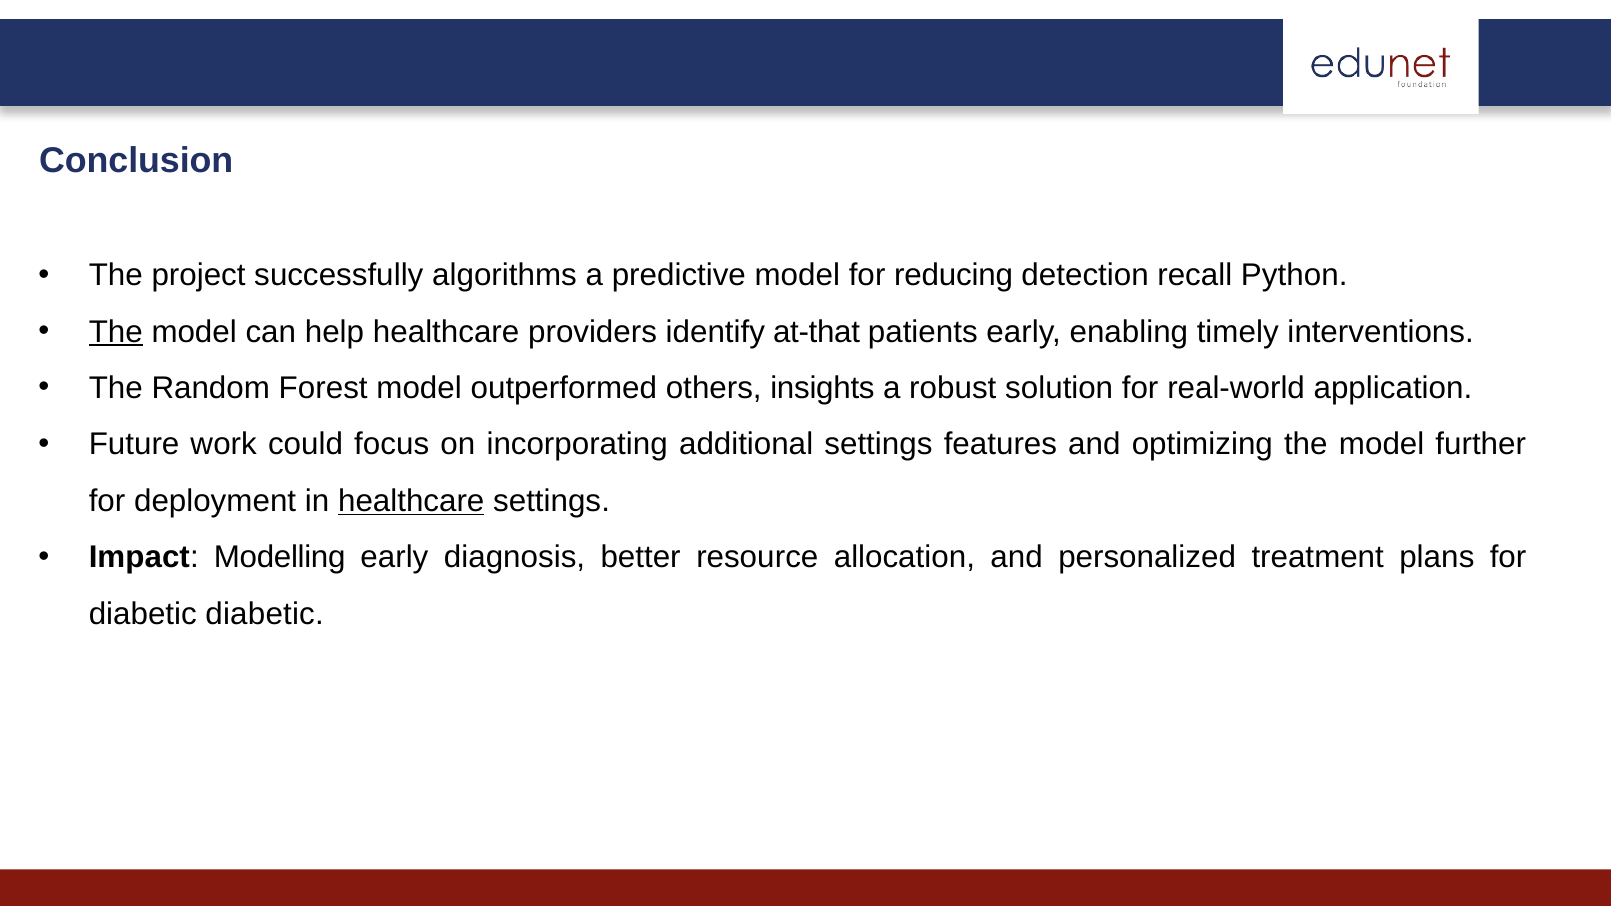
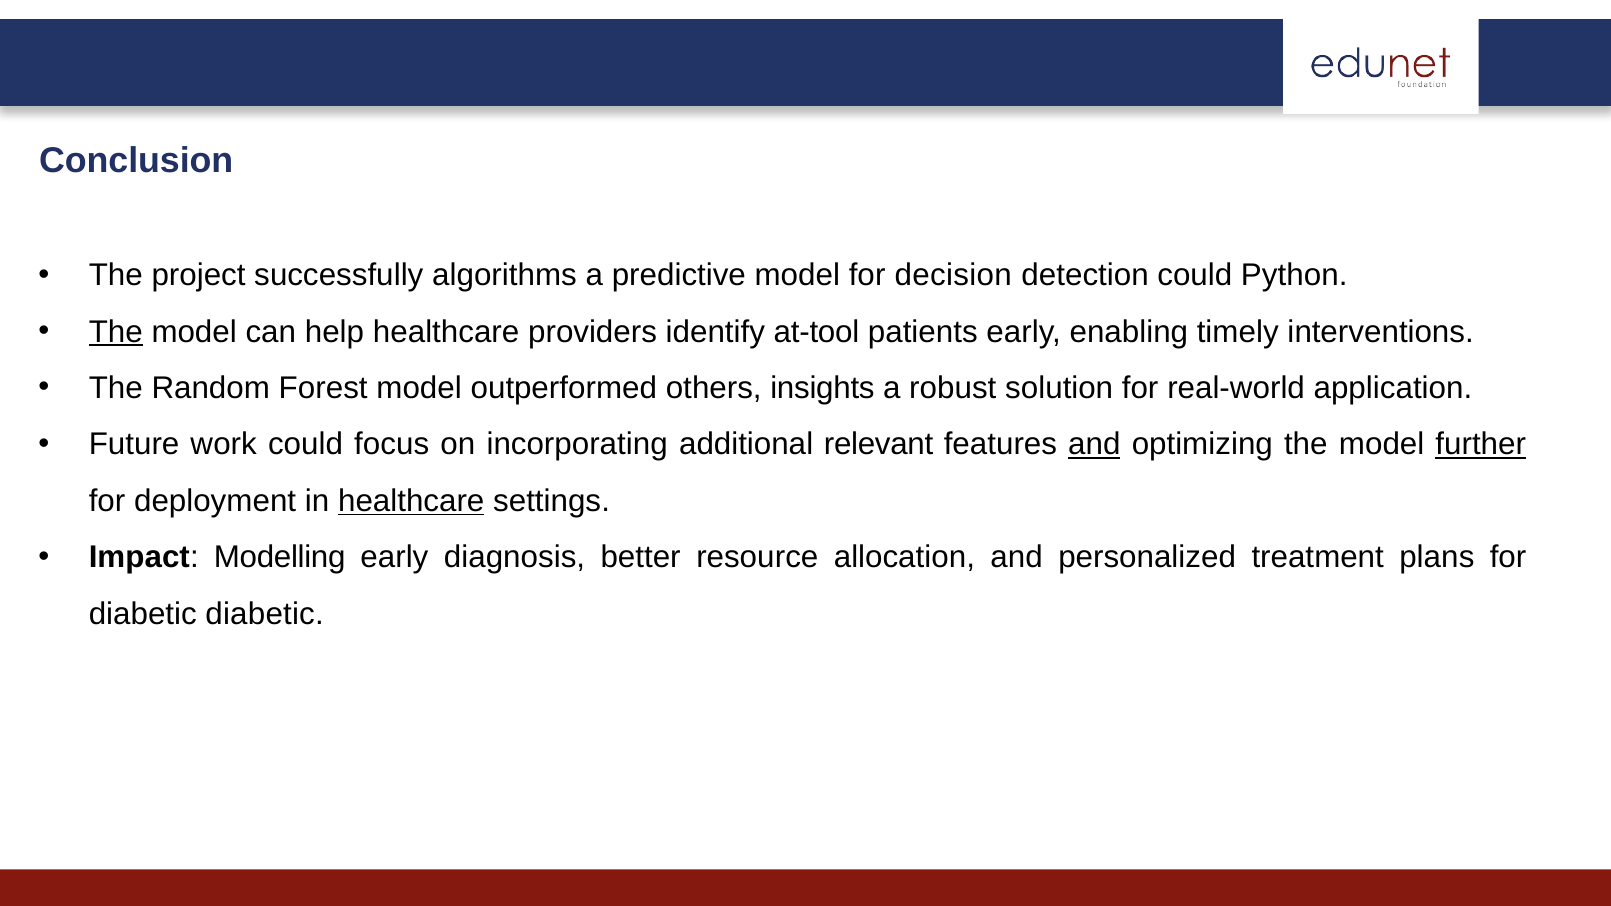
reducing: reducing -> decision (953, 276)
detection recall: recall -> could (1195, 276)
at-that: at-that -> at-tool (816, 332)
additional settings: settings -> relevant (879, 445)
and underline: none -> present (1094, 445)
further underline: none -> present (1481, 445)
